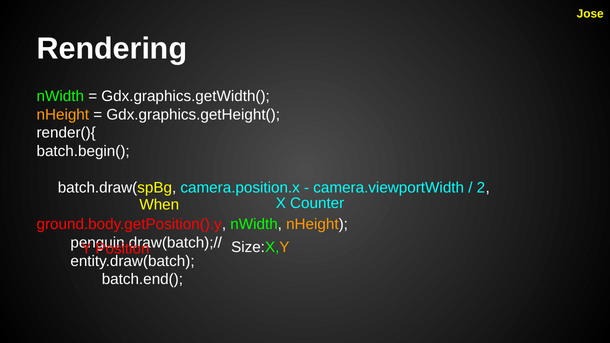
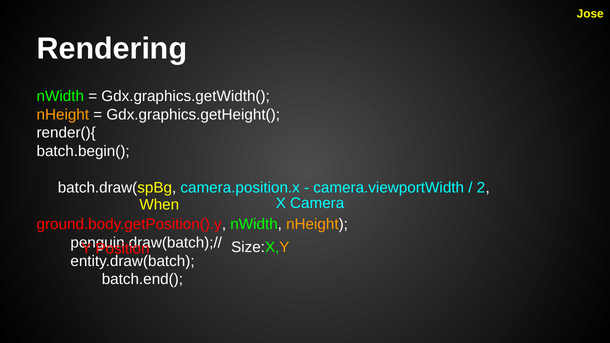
Counter: Counter -> Camera (317, 203)
